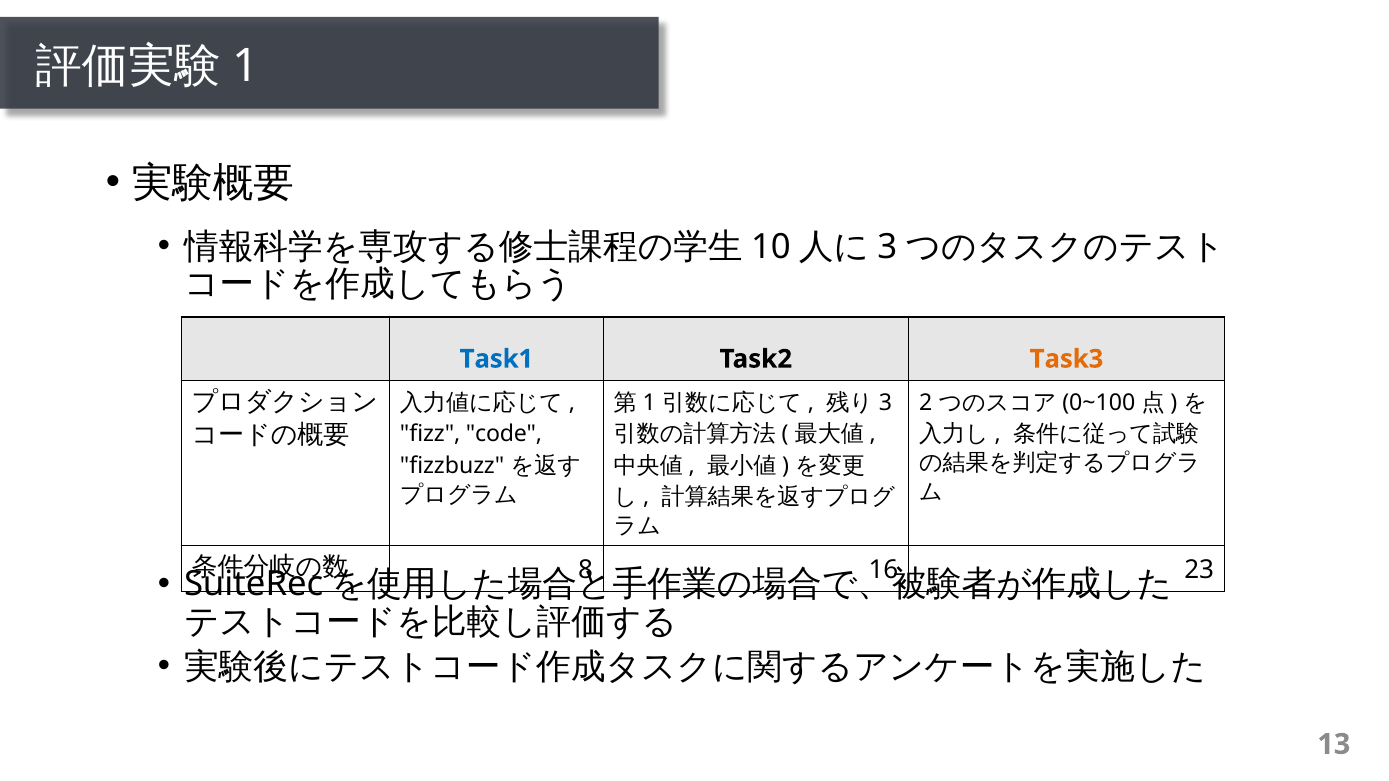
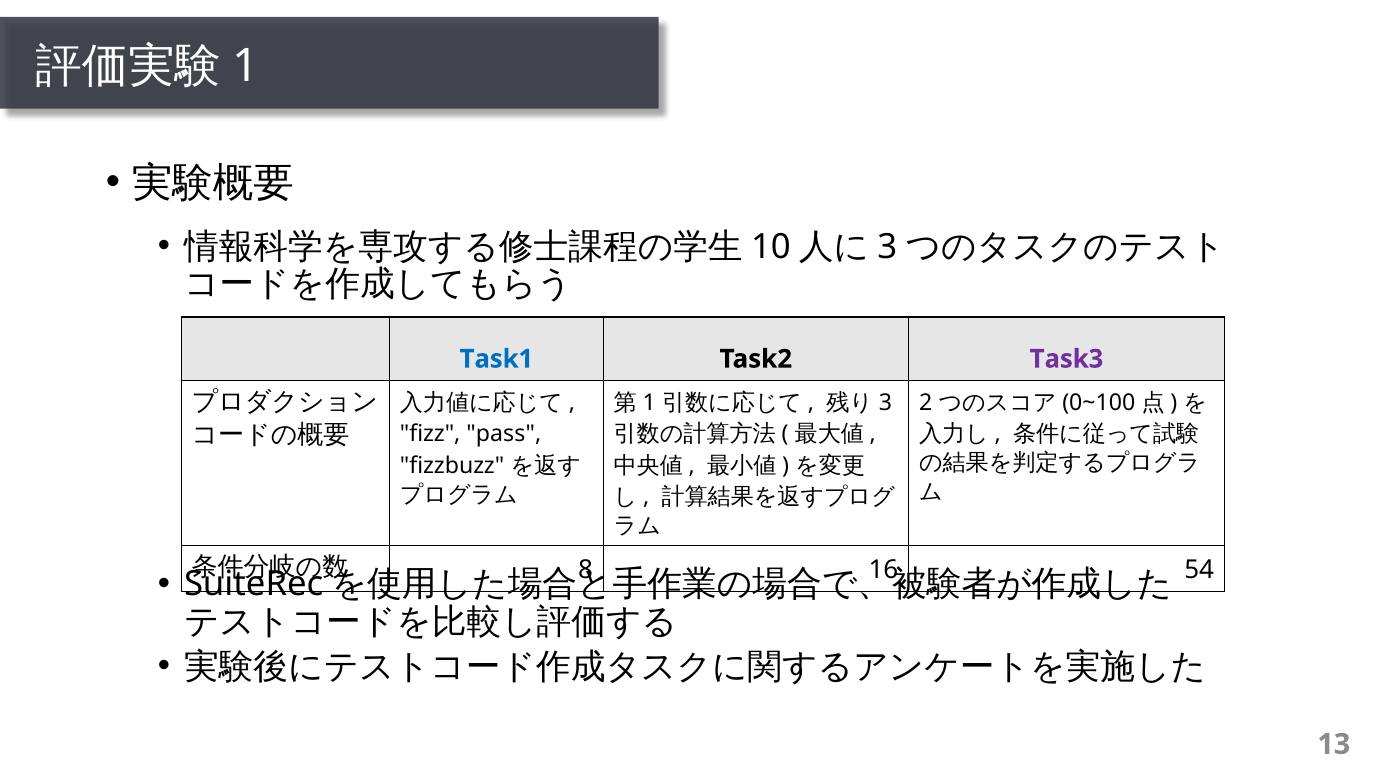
Task3 colour: orange -> purple (1067, 359)
code: code -> pass (504, 434)
23: 23 -> 54 (1199, 570)
